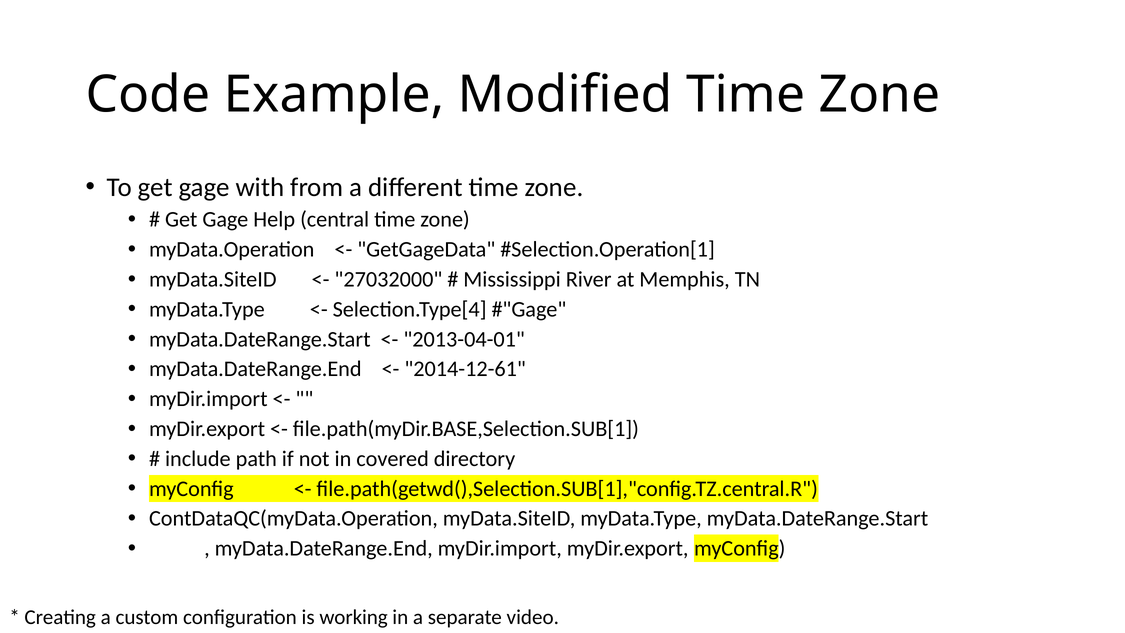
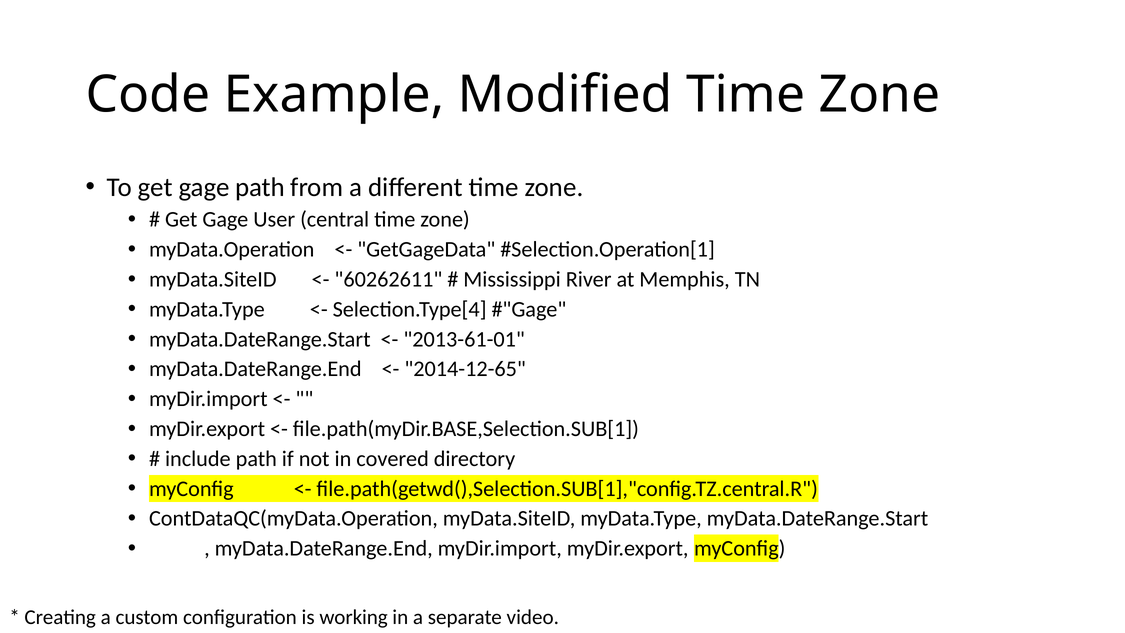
gage with: with -> path (260, 187)
Help: Help -> User (274, 220)
27032000: 27032000 -> 60262611 (388, 279)
2013-04-01: 2013-04-01 -> 2013-61-01 (464, 339)
2014-12-61: 2014-12-61 -> 2014-12-65 (465, 369)
